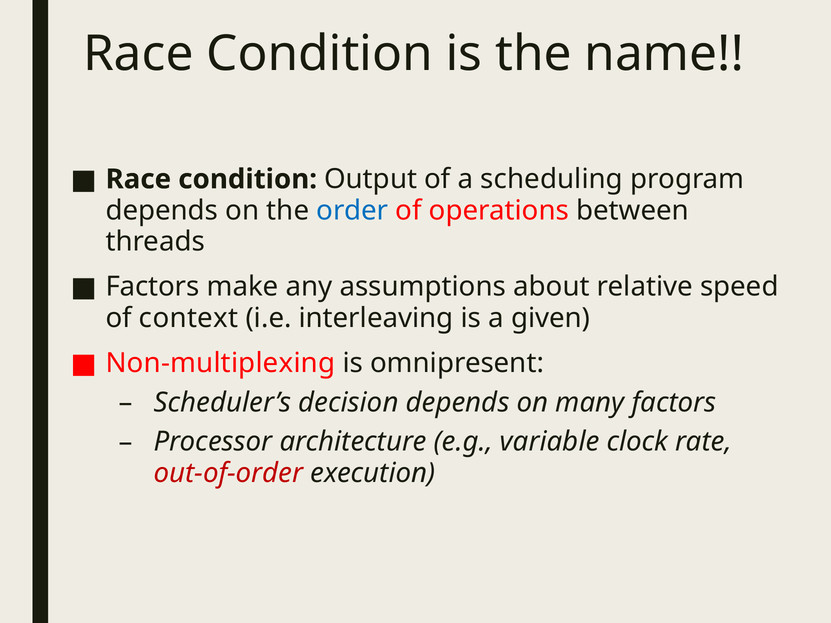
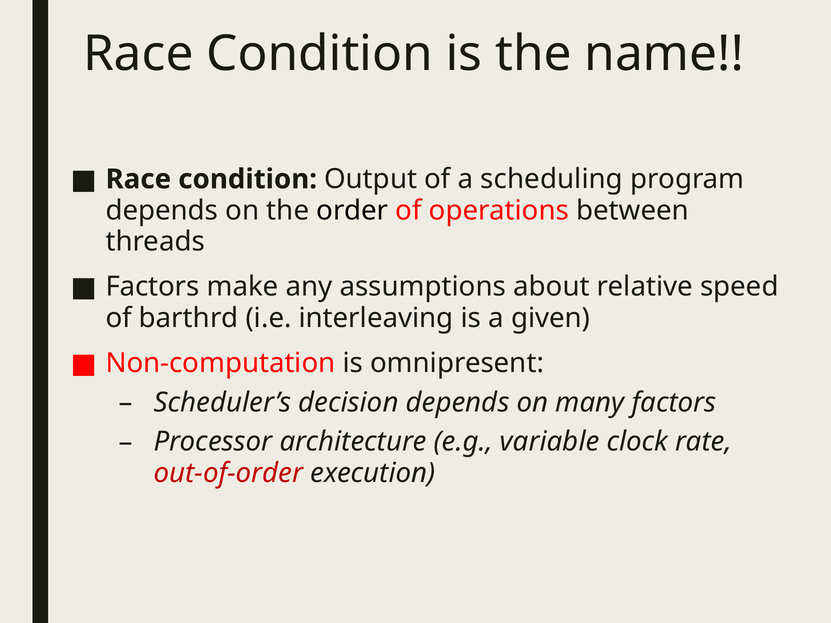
order colour: blue -> black (352, 211)
context: context -> barthrd (189, 318)
Non-multiplexing: Non-multiplexing -> Non-computation (220, 363)
